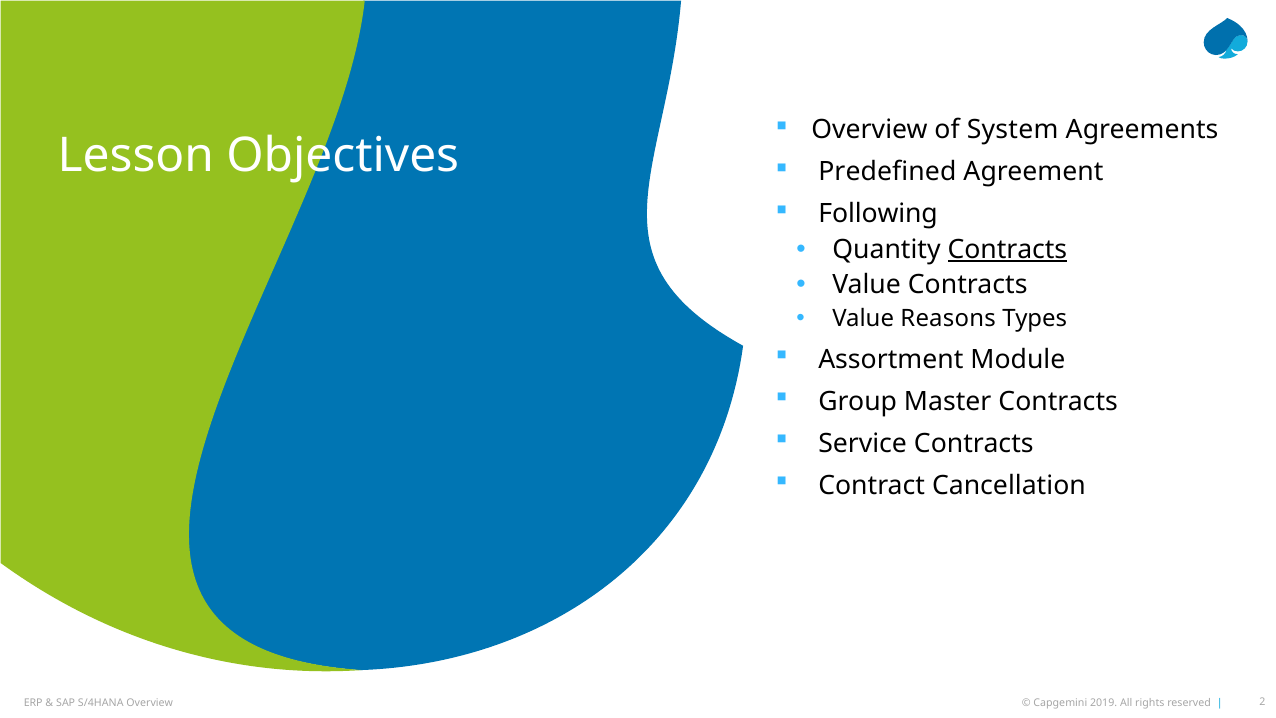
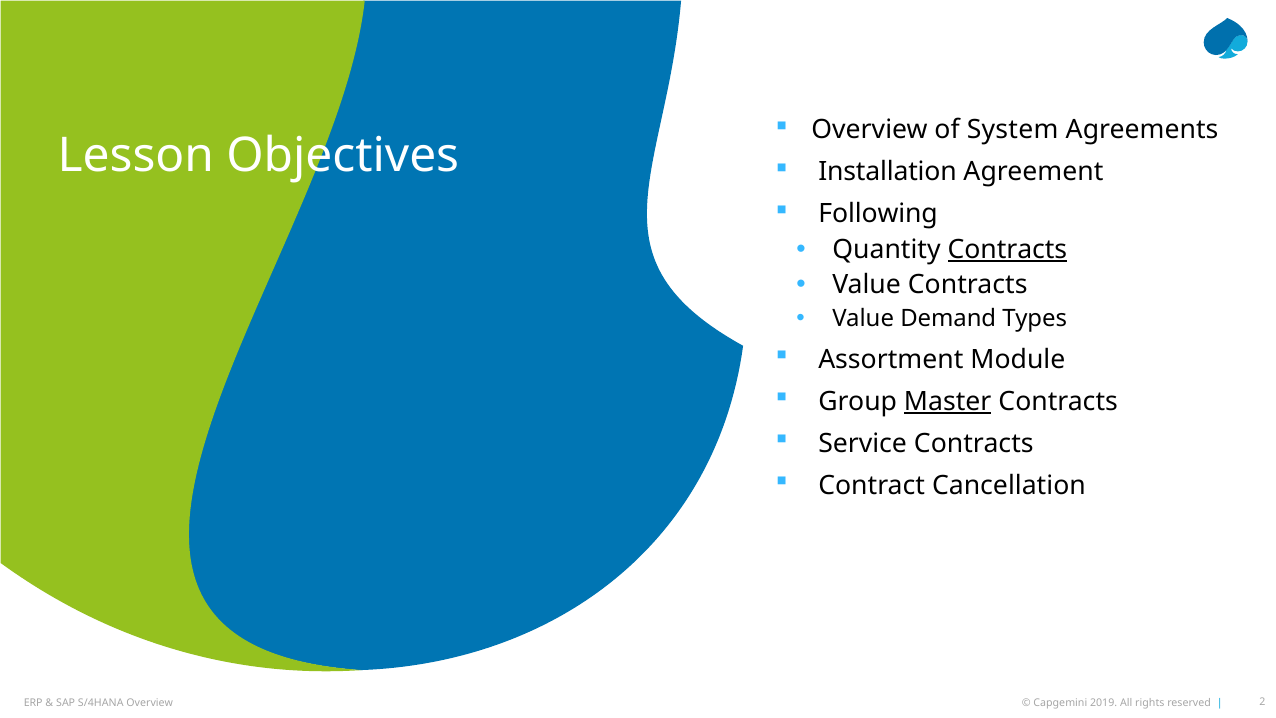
Predefined: Predefined -> Installation (888, 172)
Reasons: Reasons -> Demand (948, 319)
Master underline: none -> present (948, 401)
